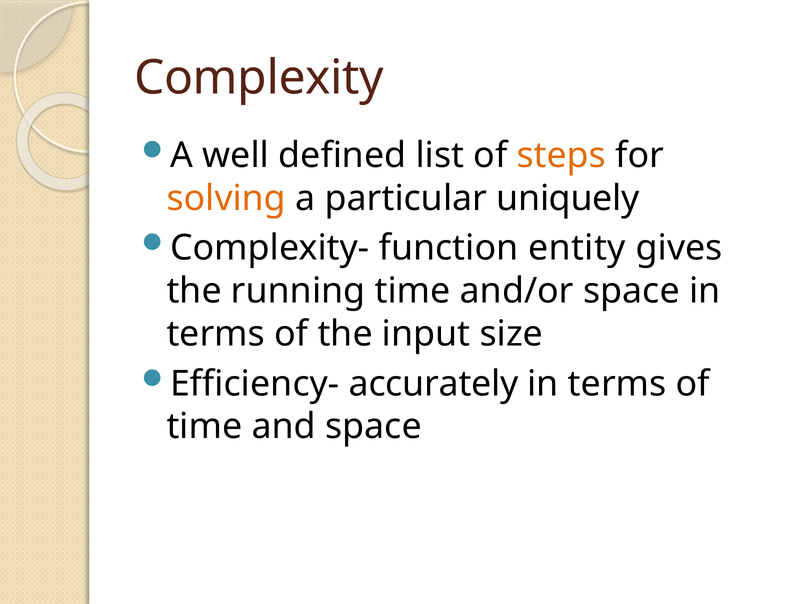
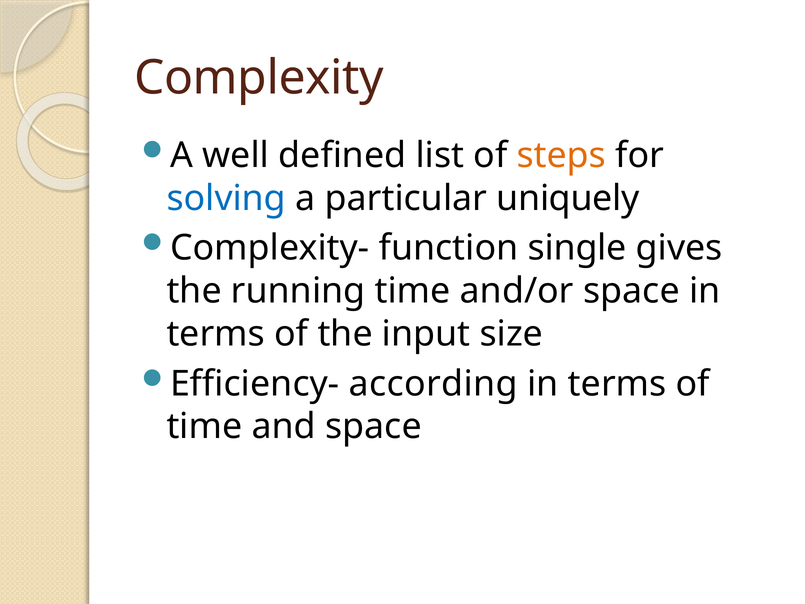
solving colour: orange -> blue (226, 198)
entity: entity -> single (577, 248)
accurately: accurately -> according (433, 384)
